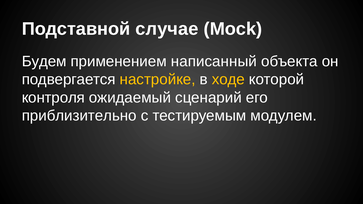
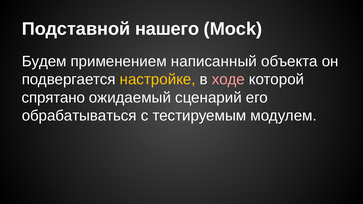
случае: случае -> нашего (167, 29)
ходе colour: yellow -> pink (228, 80)
контроля: контроля -> спрятано (53, 98)
приблизительно: приблизительно -> обрабатываться (79, 116)
